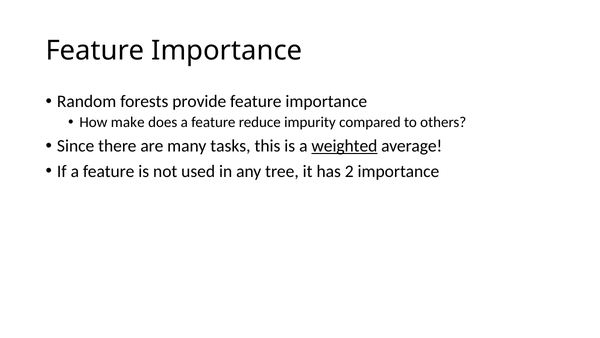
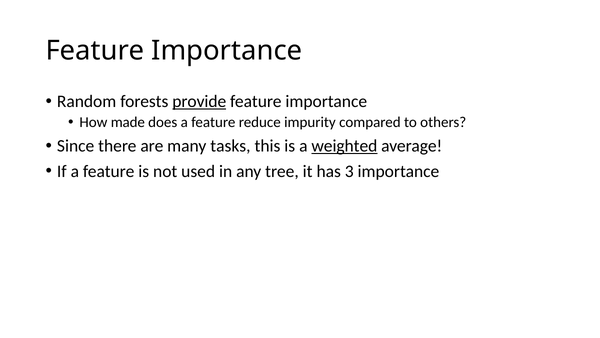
provide underline: none -> present (199, 101)
make: make -> made (128, 122)
2: 2 -> 3 (349, 171)
